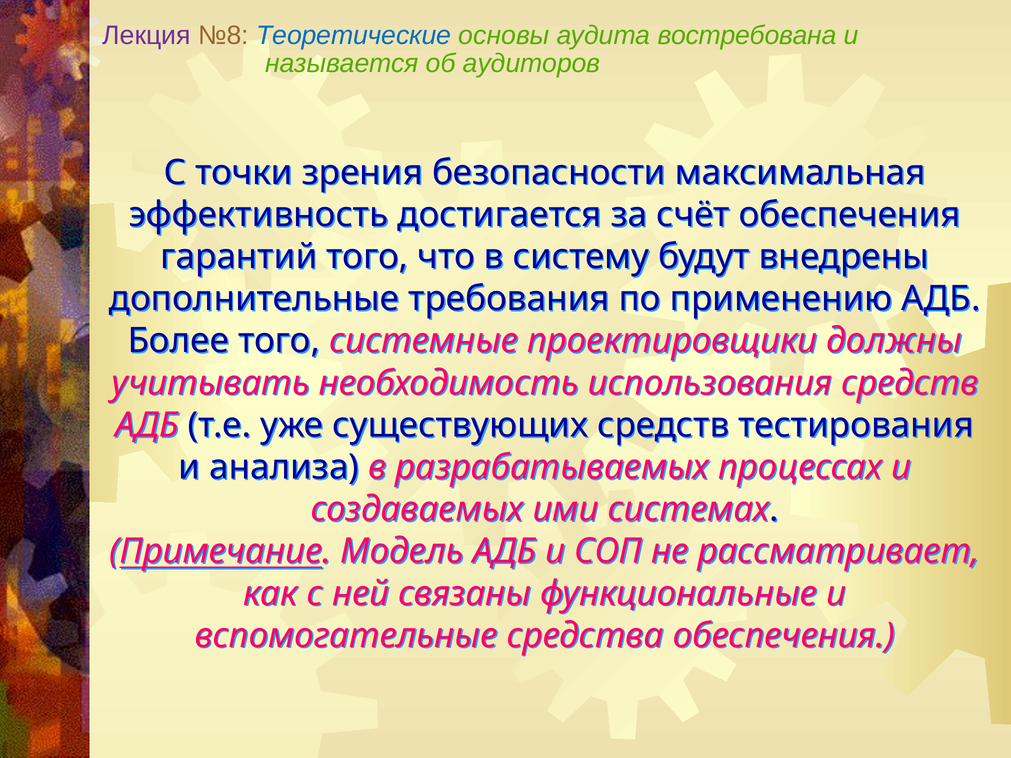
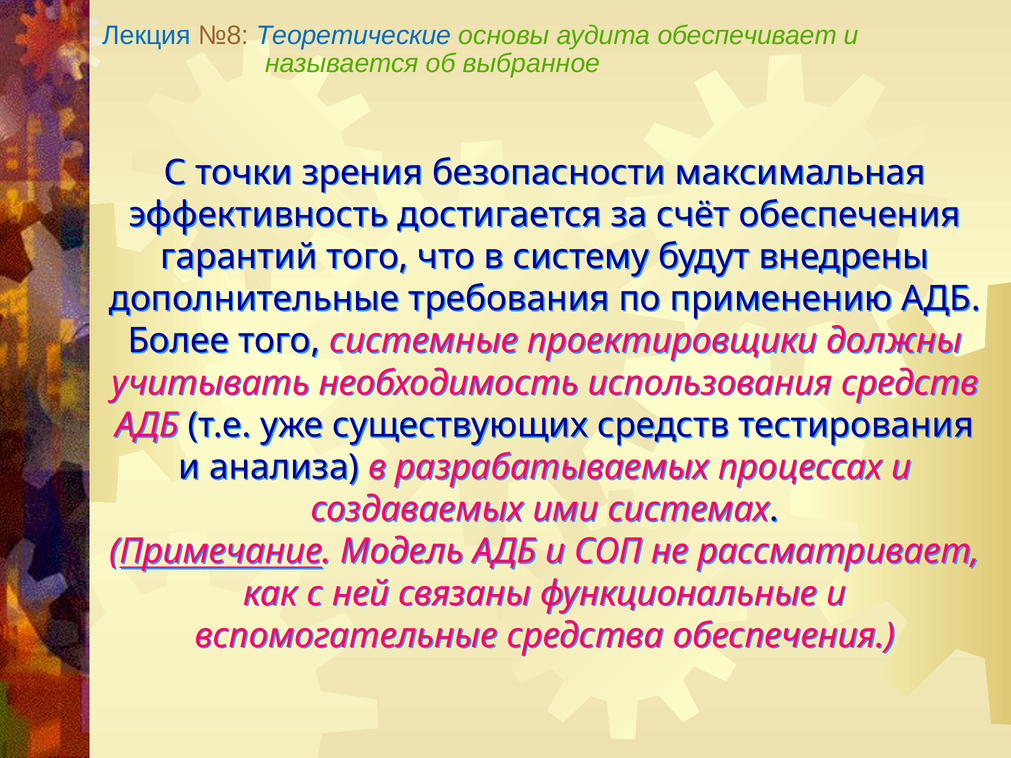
Лекция colour: purple -> blue (147, 36)
востребована: востребована -> обеспечивает (747, 36)
аудиторов: аудиторов -> выбранное (532, 64)
